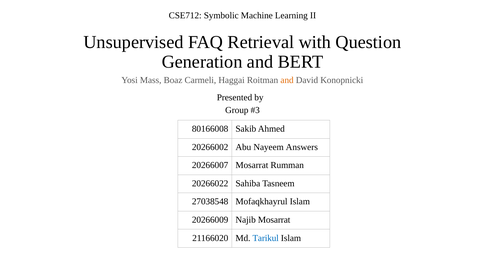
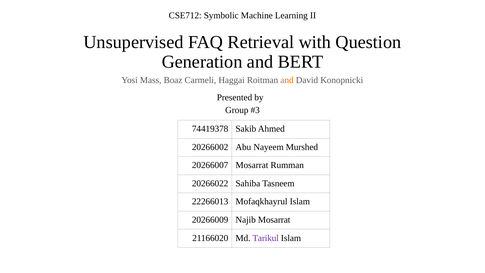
80166008: 80166008 -> 74419378 (210, 129)
Answers: Answers -> Murshed (302, 147)
27038548: 27038548 -> 22266013 (210, 202)
Tarikul colour: blue -> purple (266, 238)
